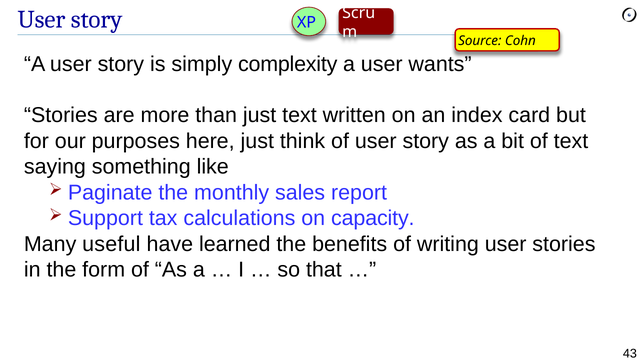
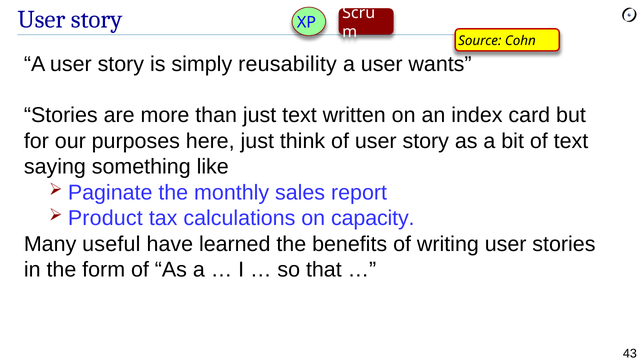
complexity: complexity -> reusability (287, 64)
Support: Support -> Product (105, 218)
